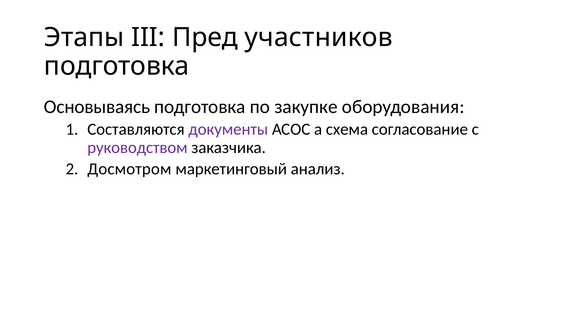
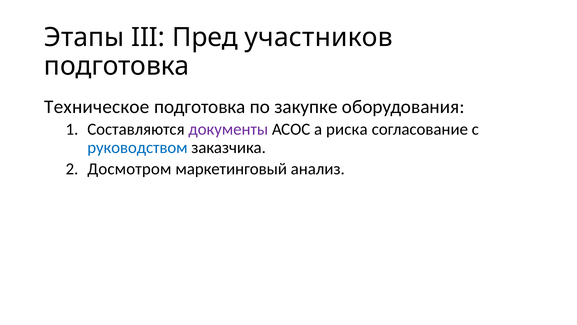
Основываясь: Основываясь -> Техническое (97, 107)
схема: схема -> риска (347, 129)
руководством colour: purple -> blue (137, 147)
